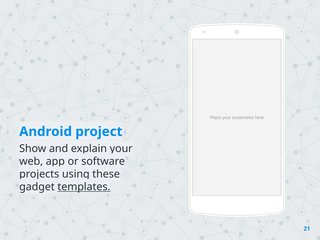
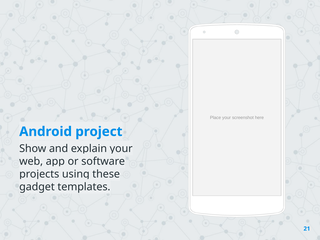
templates underline: present -> none (84, 187)
